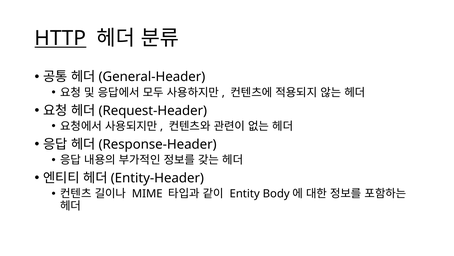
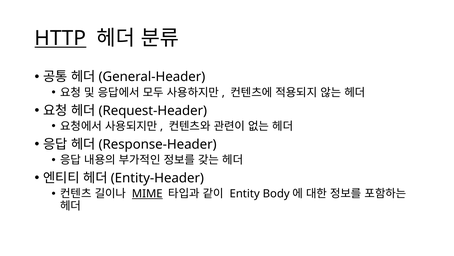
MIME underline: none -> present (147, 193)
